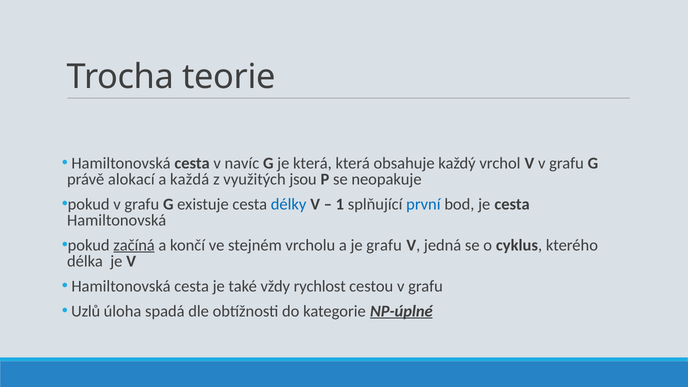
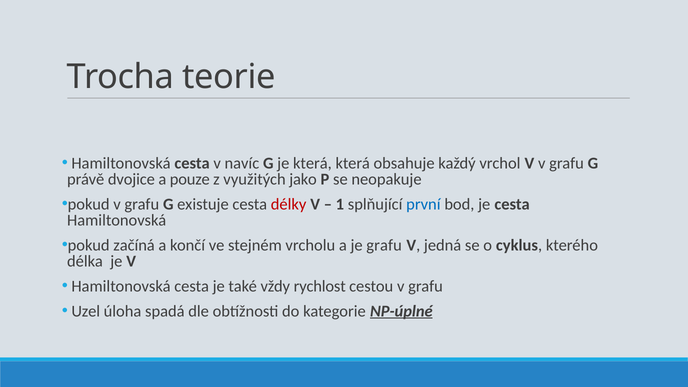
alokací: alokací -> dvojice (131, 179)
každá: každá -> pouze (190, 179)
jsou: jsou -> jako (303, 179)
délky colour: blue -> red (289, 204)
začíná underline: present -> none (134, 245)
Uzlů: Uzlů -> Uzel (86, 311)
